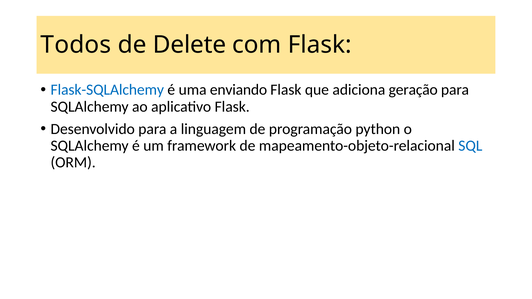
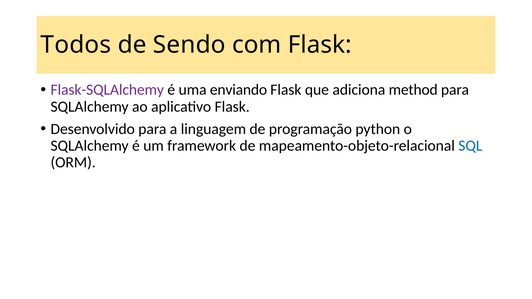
Delete: Delete -> Sendo (189, 45)
Flask-SQLAlchemy colour: blue -> purple (107, 90)
geração: geração -> method (413, 90)
